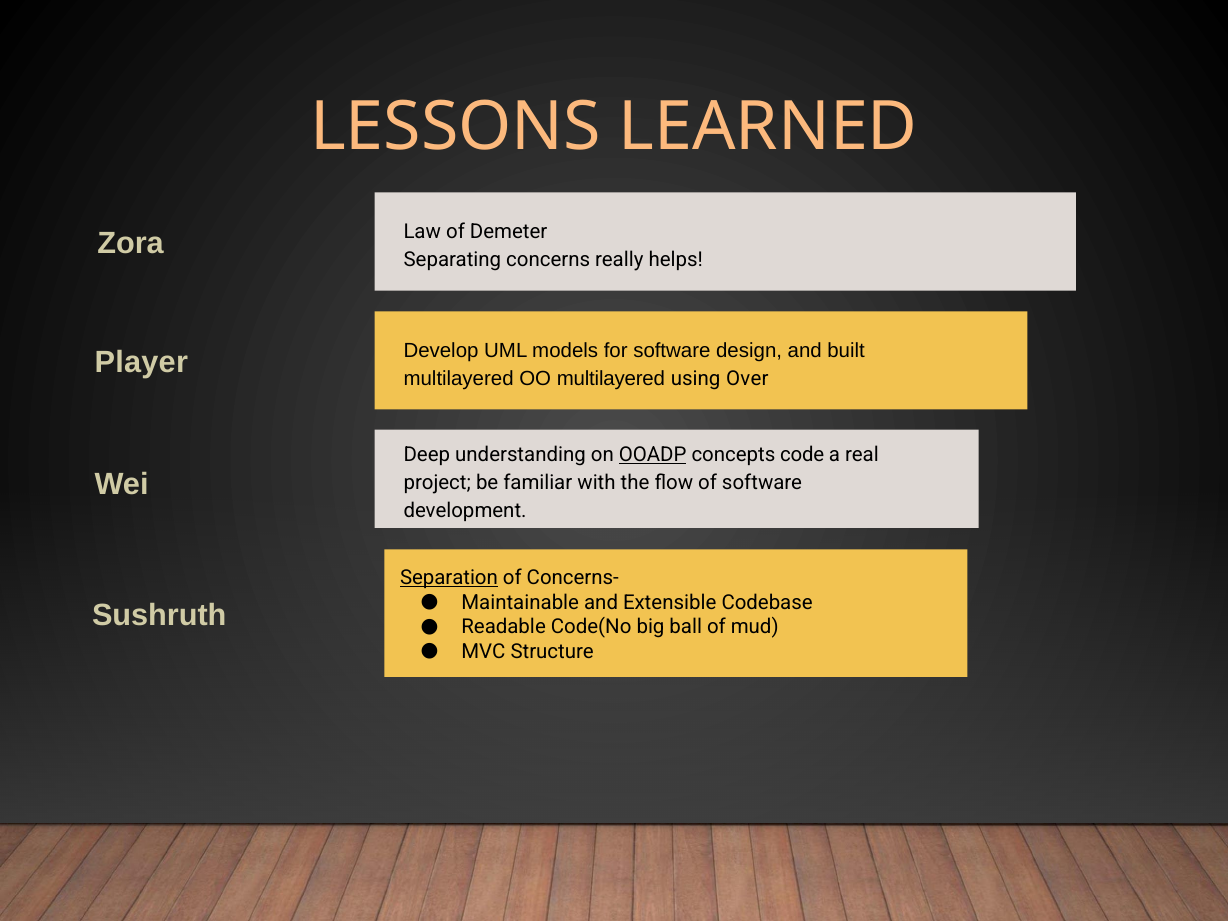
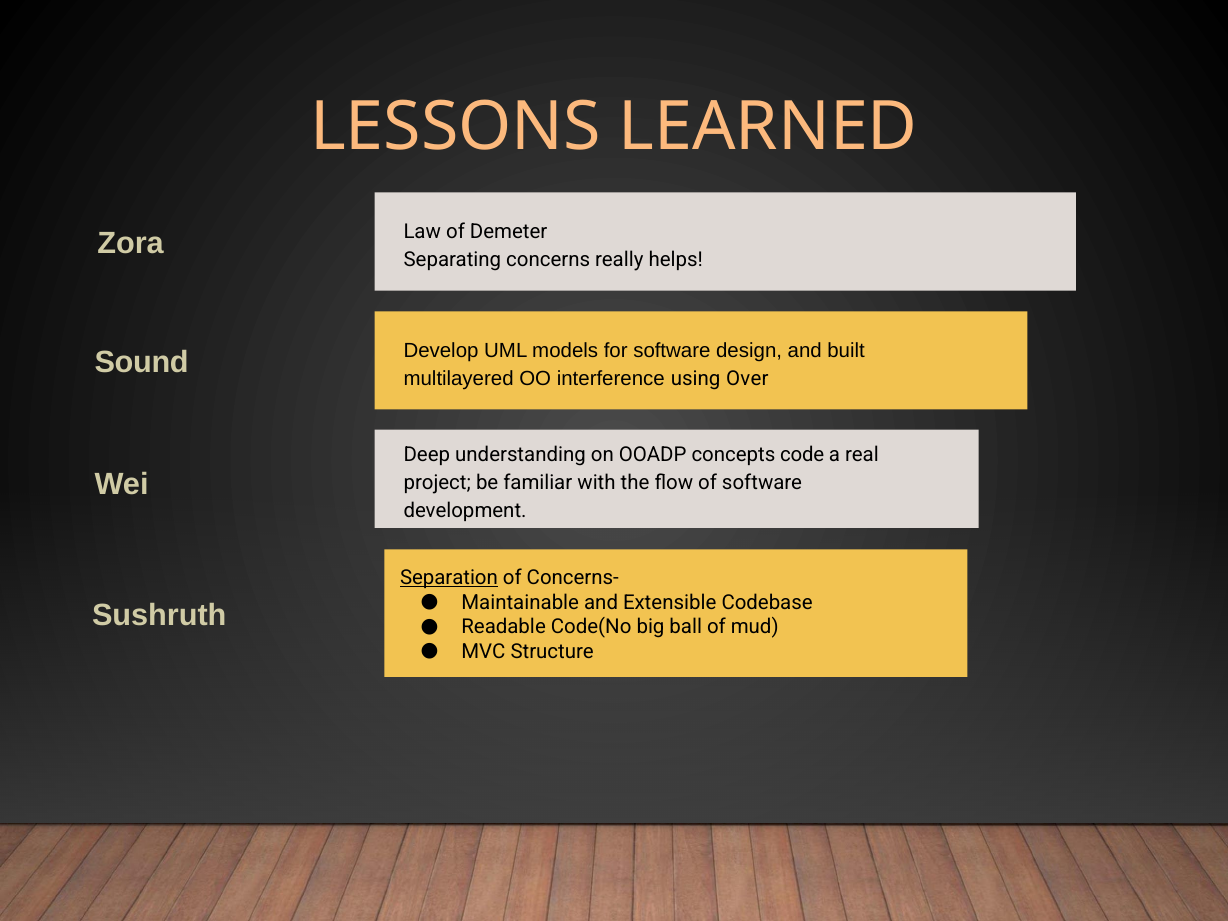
Player: Player -> Sound (142, 362)
OO multilayered: multilayered -> interference (611, 379)
OOADP underline: present -> none (653, 454)
